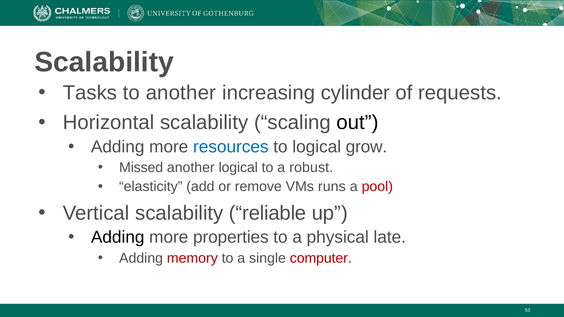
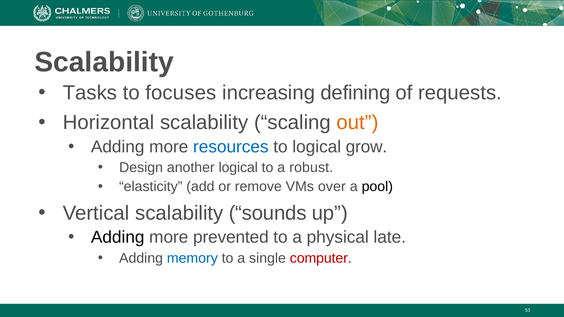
to another: another -> focuses (181, 93)
cylinder: cylinder -> defining (355, 93)
out colour: black -> orange (358, 123)
Missed: Missed -> Design (141, 168)
runs: runs -> over (332, 187)
pool colour: red -> black (377, 187)
reliable: reliable -> sounds (268, 213)
properties: properties -> prevented (231, 237)
memory colour: red -> blue (192, 258)
